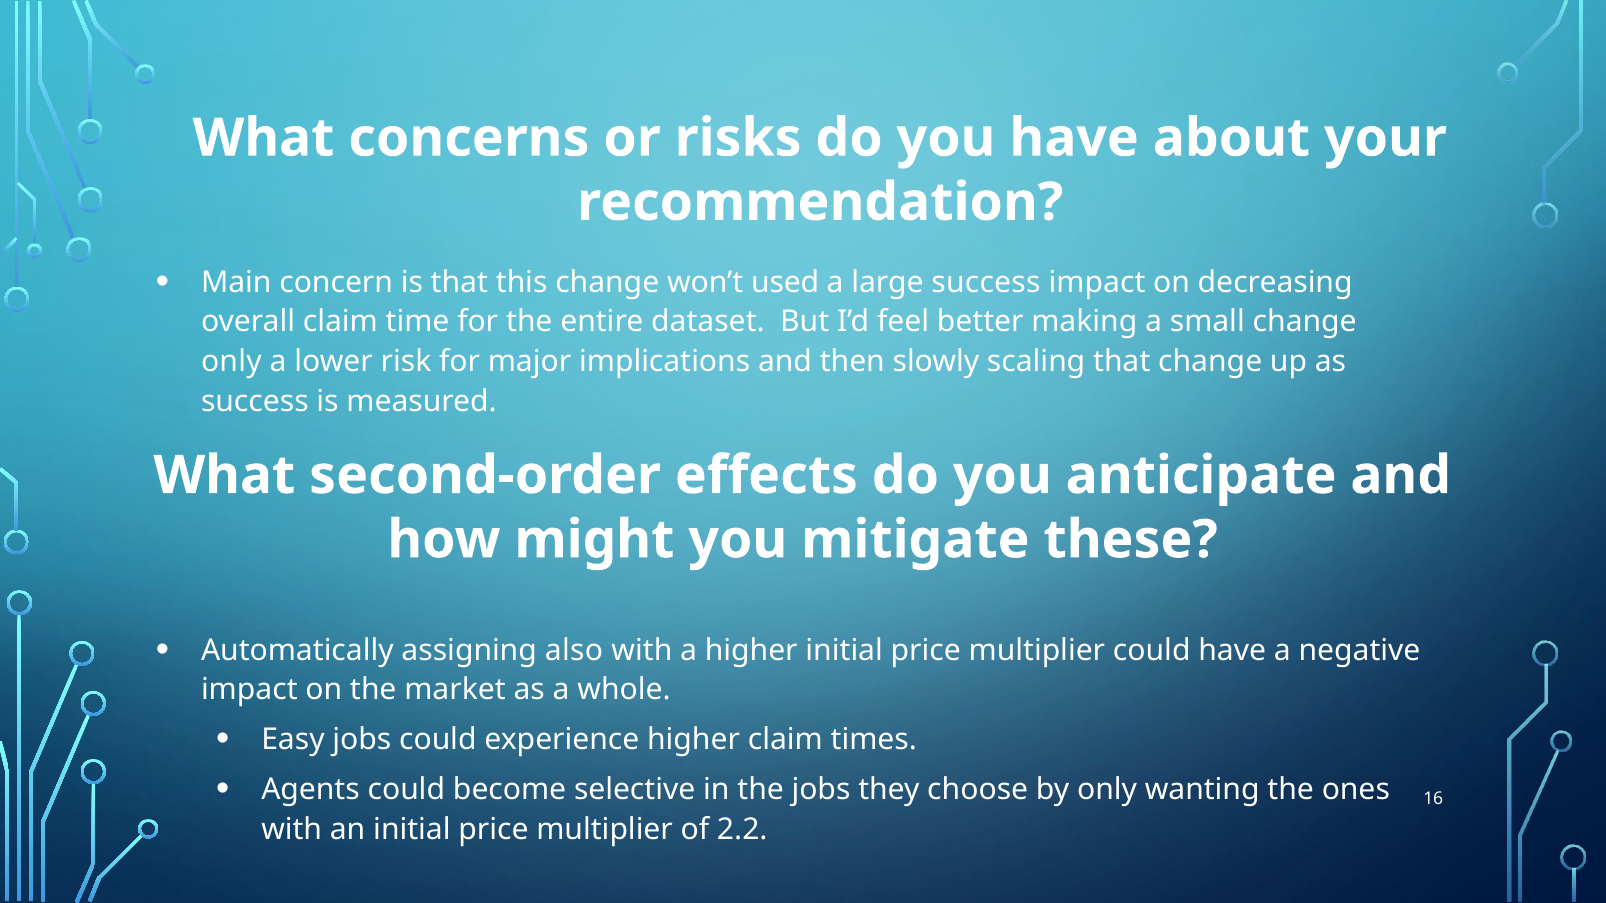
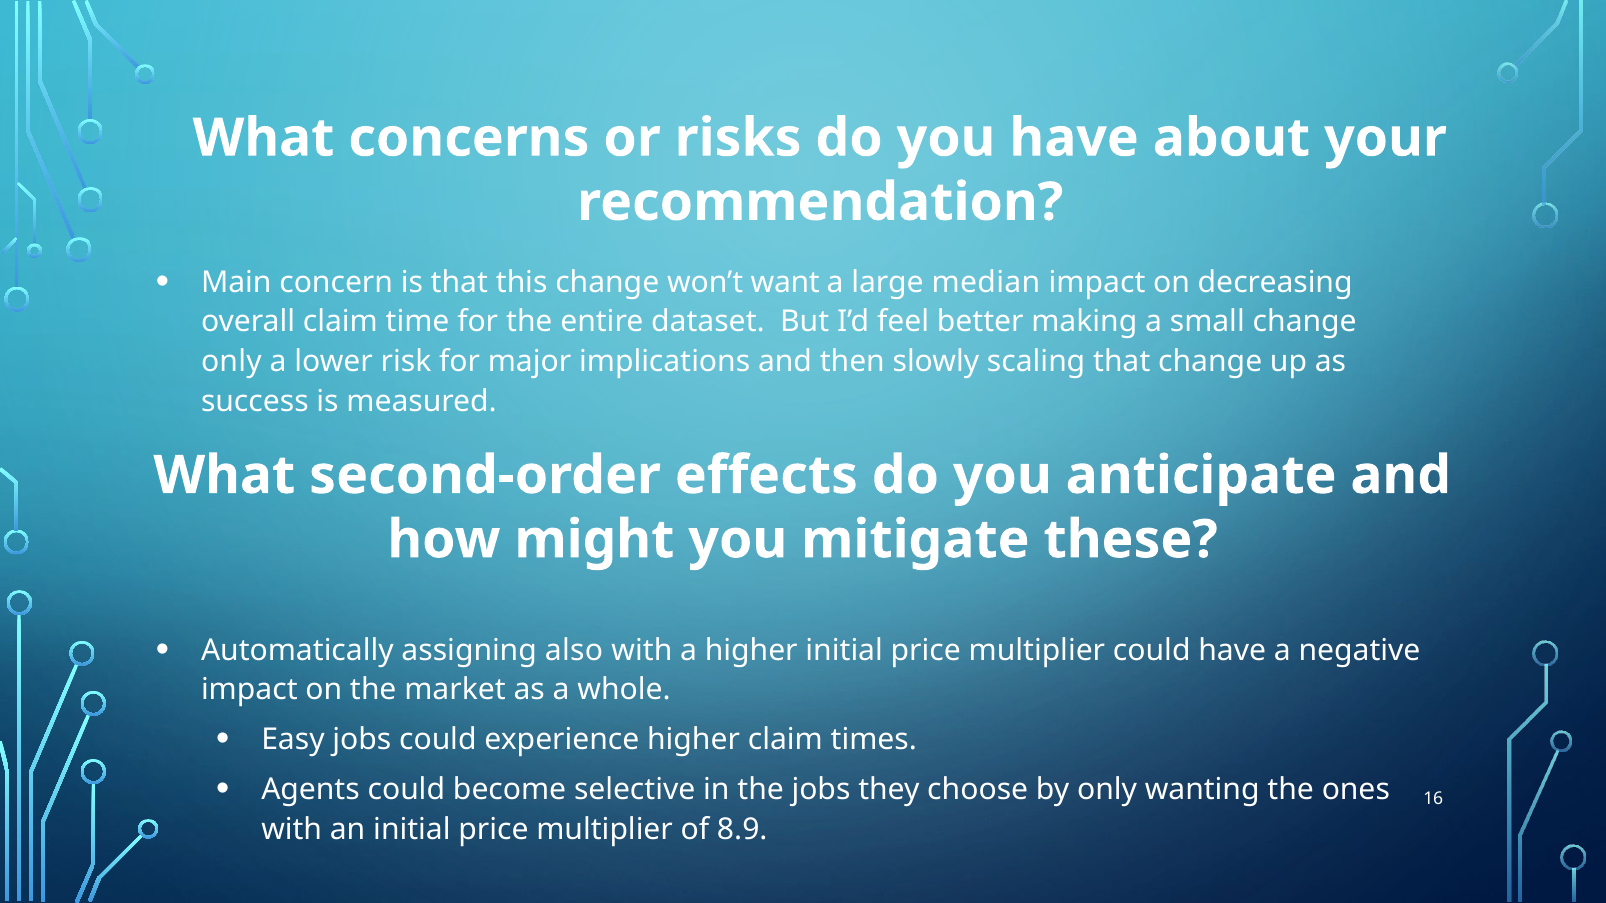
used: used -> want (785, 282)
large success: success -> median (986, 282)
2.2: 2.2 -> 8.9 (742, 830)
